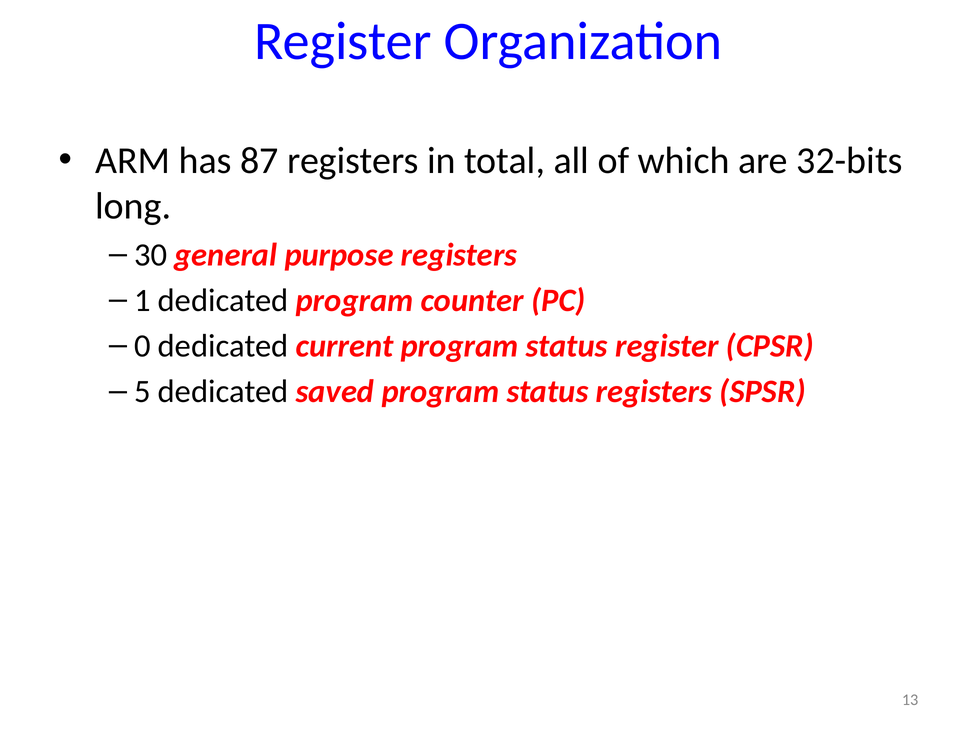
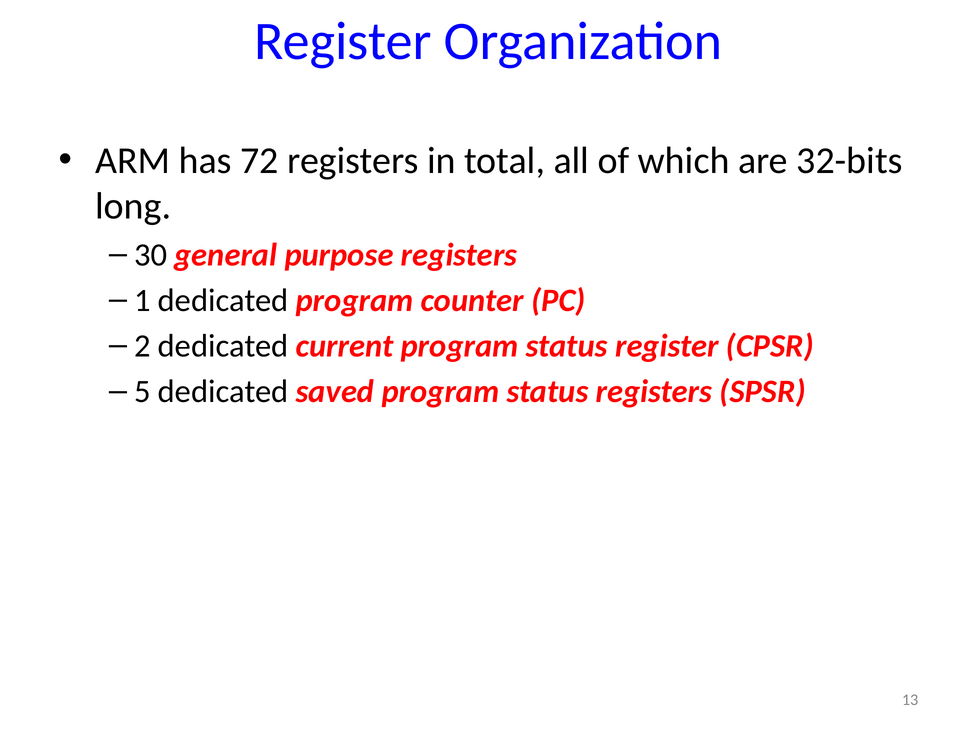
87: 87 -> 72 (259, 161)
0: 0 -> 2 (142, 346)
